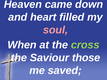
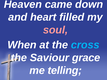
cross colour: light green -> light blue (85, 45)
those: those -> grace (86, 58)
saved: saved -> telling (65, 71)
